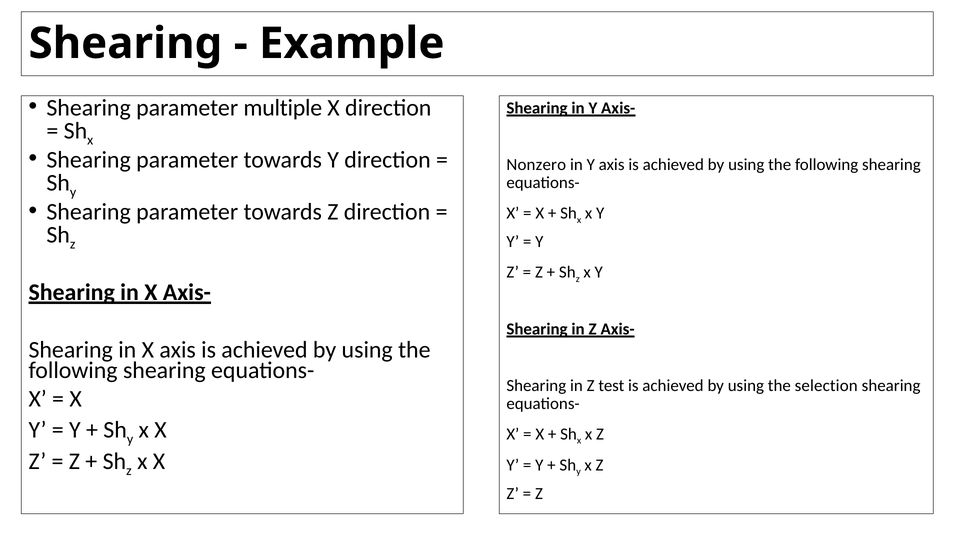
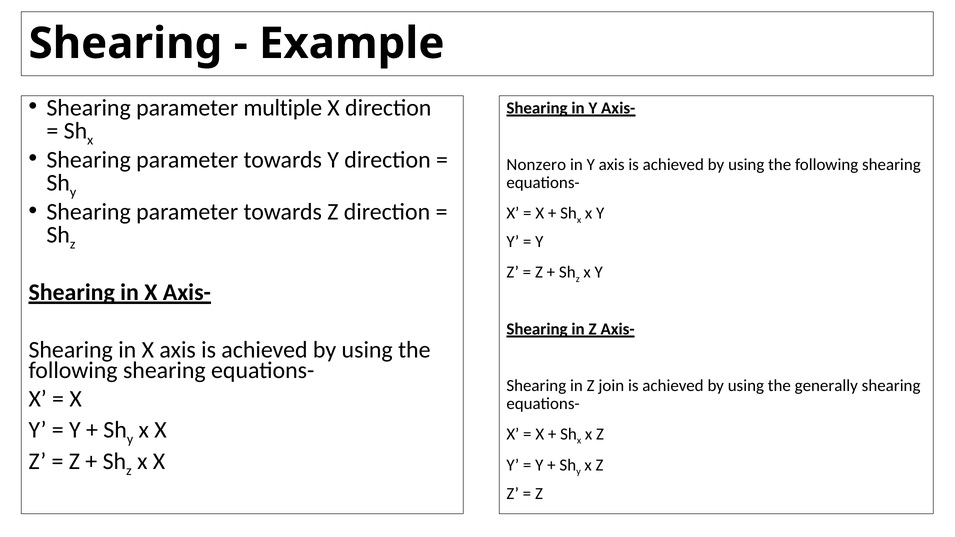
test: test -> join (611, 386)
selection: selection -> generally (826, 386)
